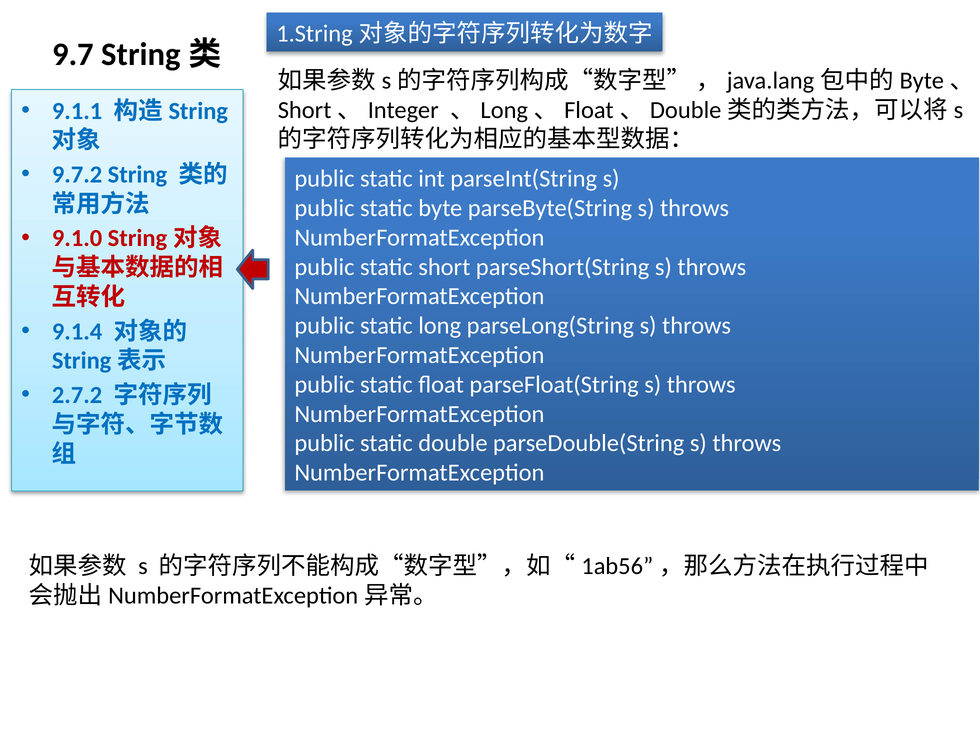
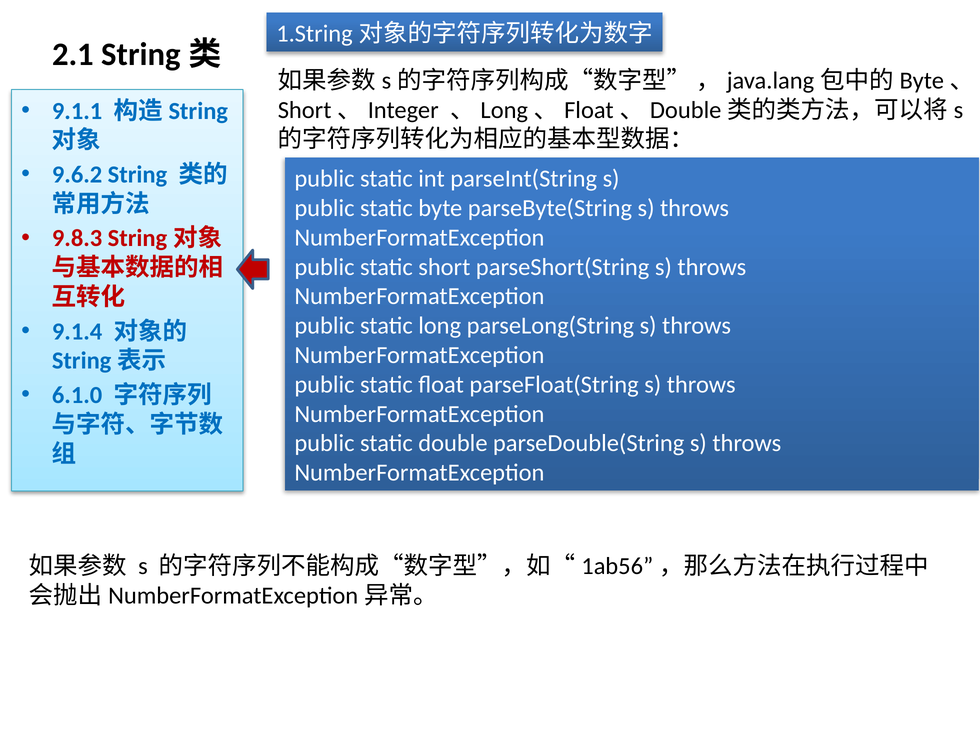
9.7: 9.7 -> 2.1 (73, 55)
9.7.2: 9.7.2 -> 9.6.2 (77, 175)
9.1.0: 9.1.0 -> 9.8.3 (77, 238)
2.7.2: 2.7.2 -> 6.1.0 (77, 395)
